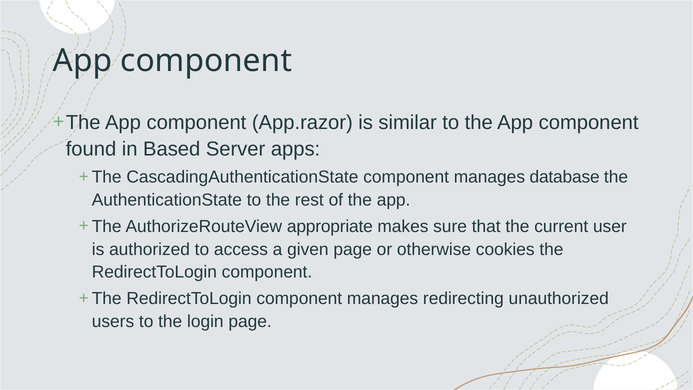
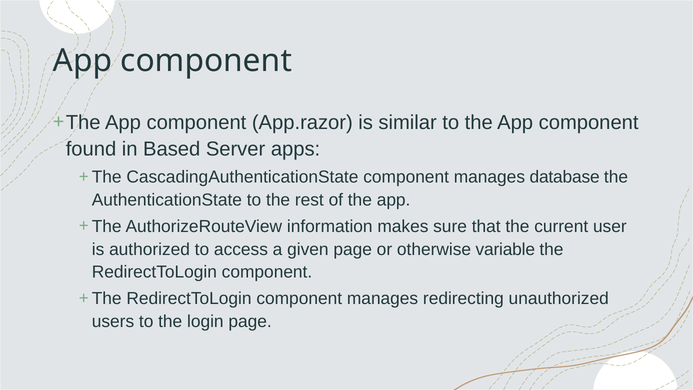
appropriate: appropriate -> information (330, 226)
cookies: cookies -> variable (505, 249)
